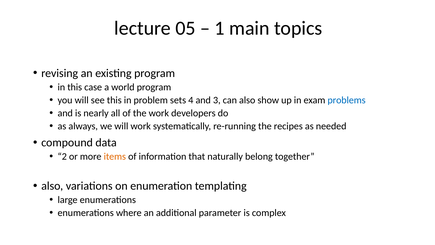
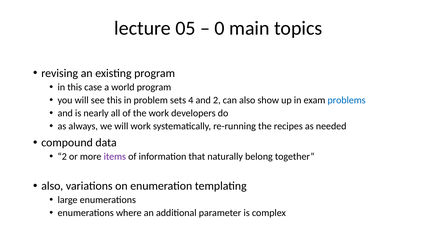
1: 1 -> 0 (220, 28)
and 3: 3 -> 2 (217, 100)
items colour: orange -> purple (115, 156)
